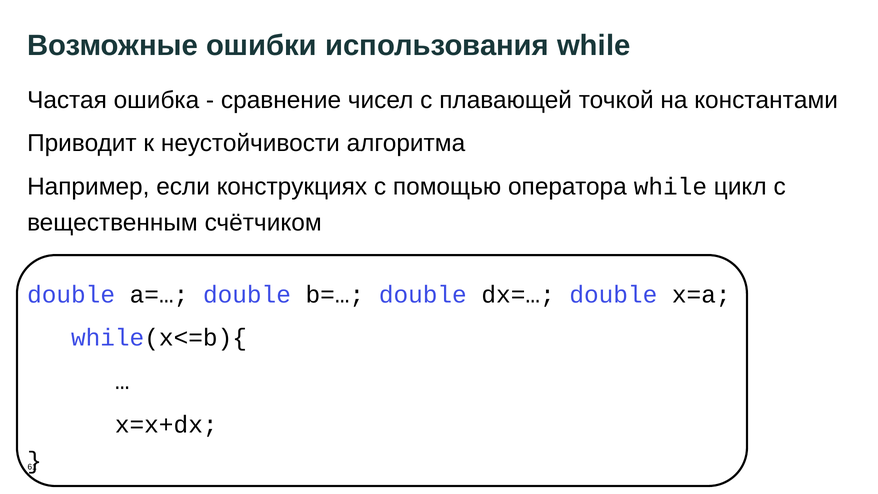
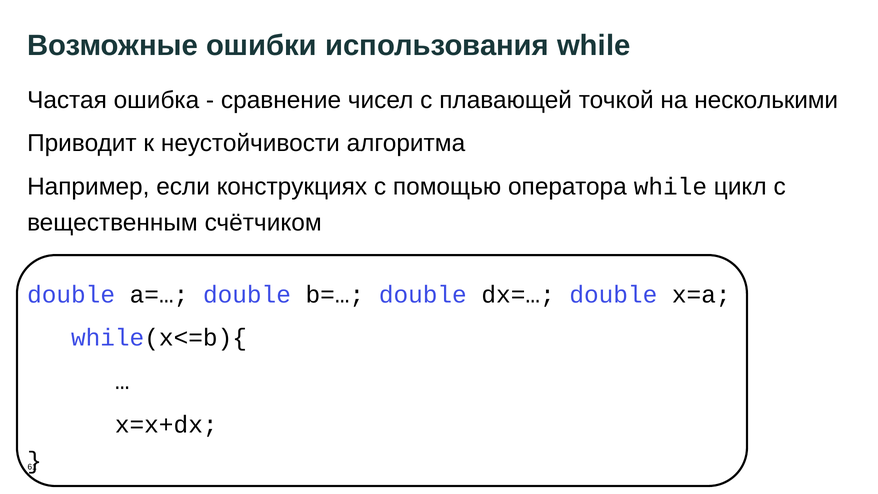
константами: константами -> несколькими (766, 100)
